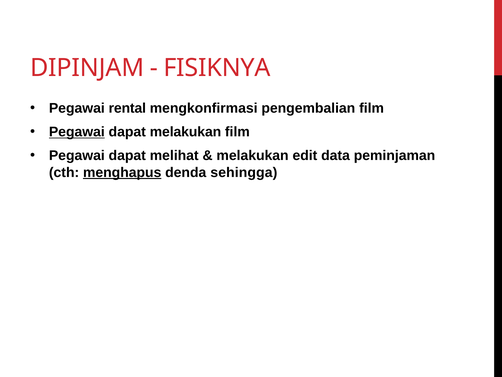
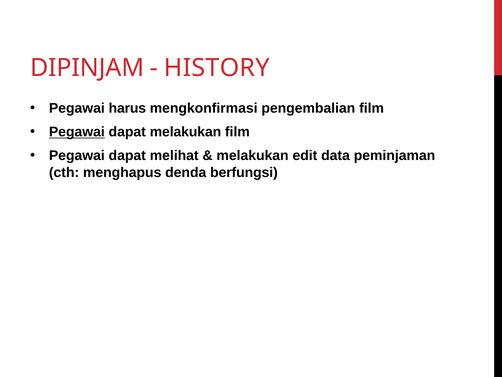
FISIKNYA: FISIKNYA -> HISTORY (217, 68)
rental: rental -> harus (127, 108)
menghapus underline: present -> none (122, 172)
sehingga: sehingga -> berfungsi (244, 172)
